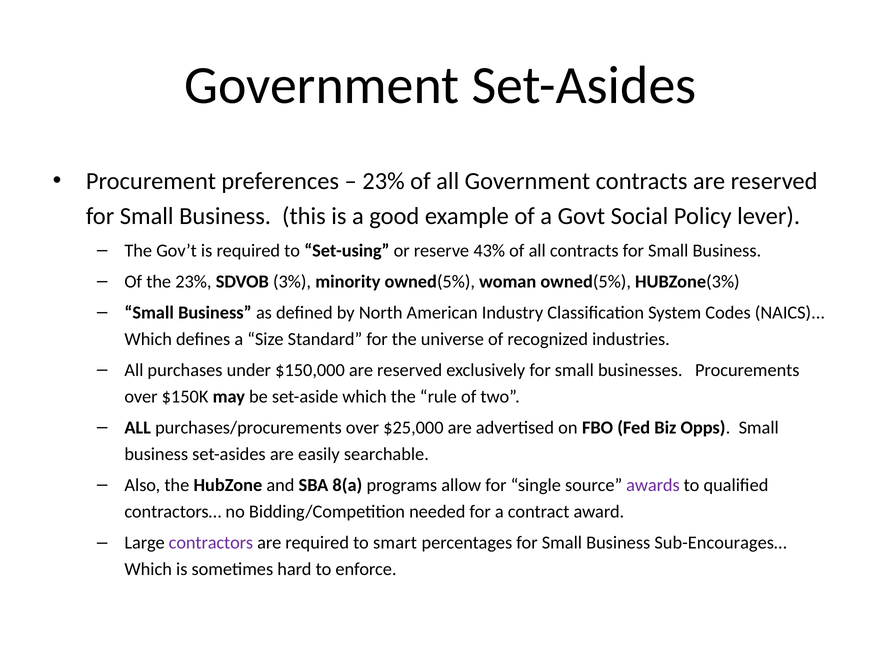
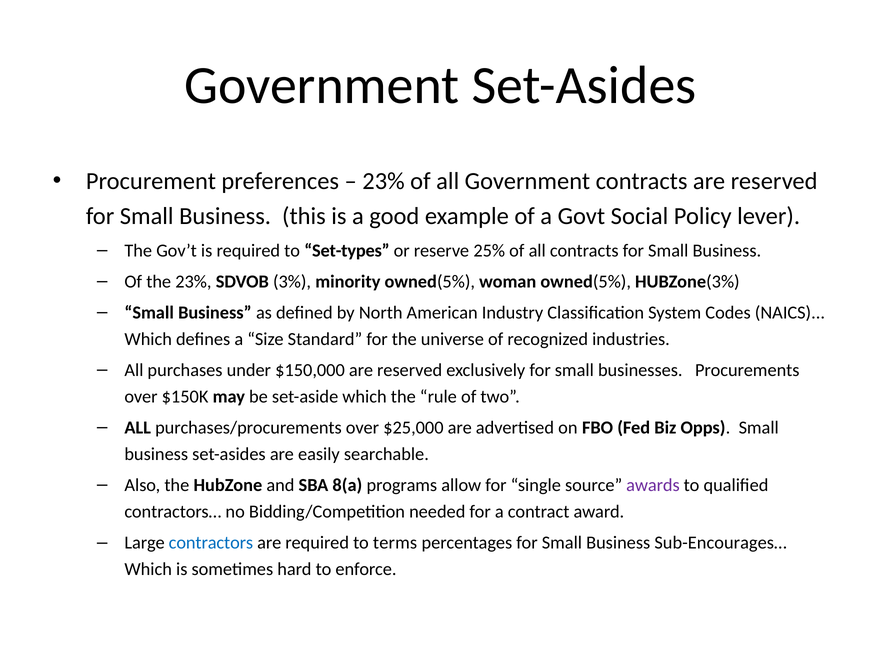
Set-using: Set-using -> Set-types (347, 250)
43%: 43% -> 25% (489, 250)
contractors colour: purple -> blue (211, 543)
smart: smart -> terms (395, 543)
